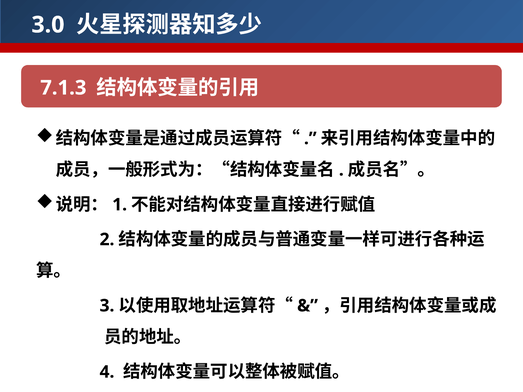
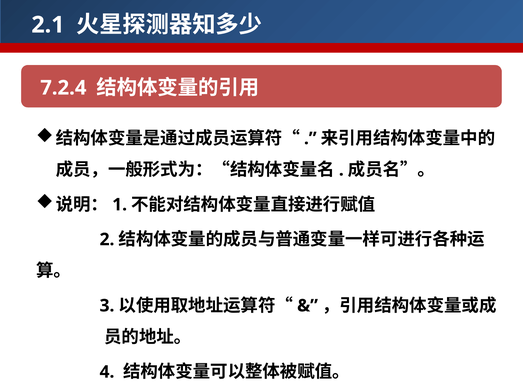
3.0: 3.0 -> 2.1 (48, 25)
7.1.3: 7.1.3 -> 7.2.4 (63, 88)
